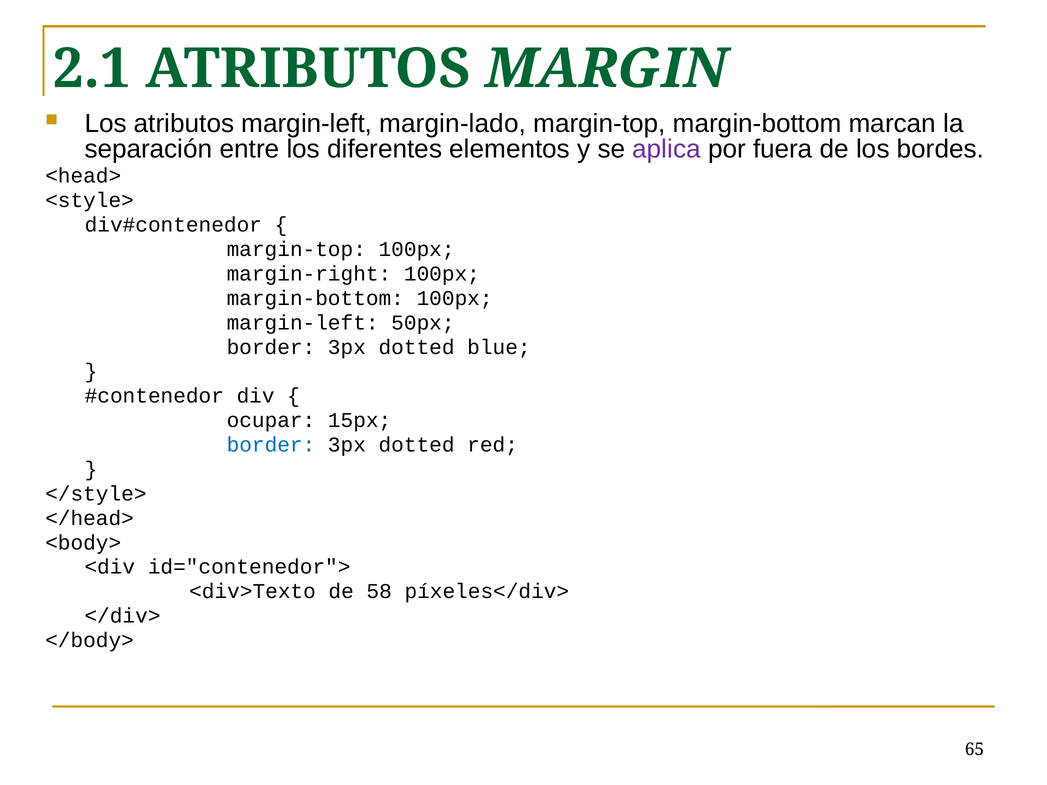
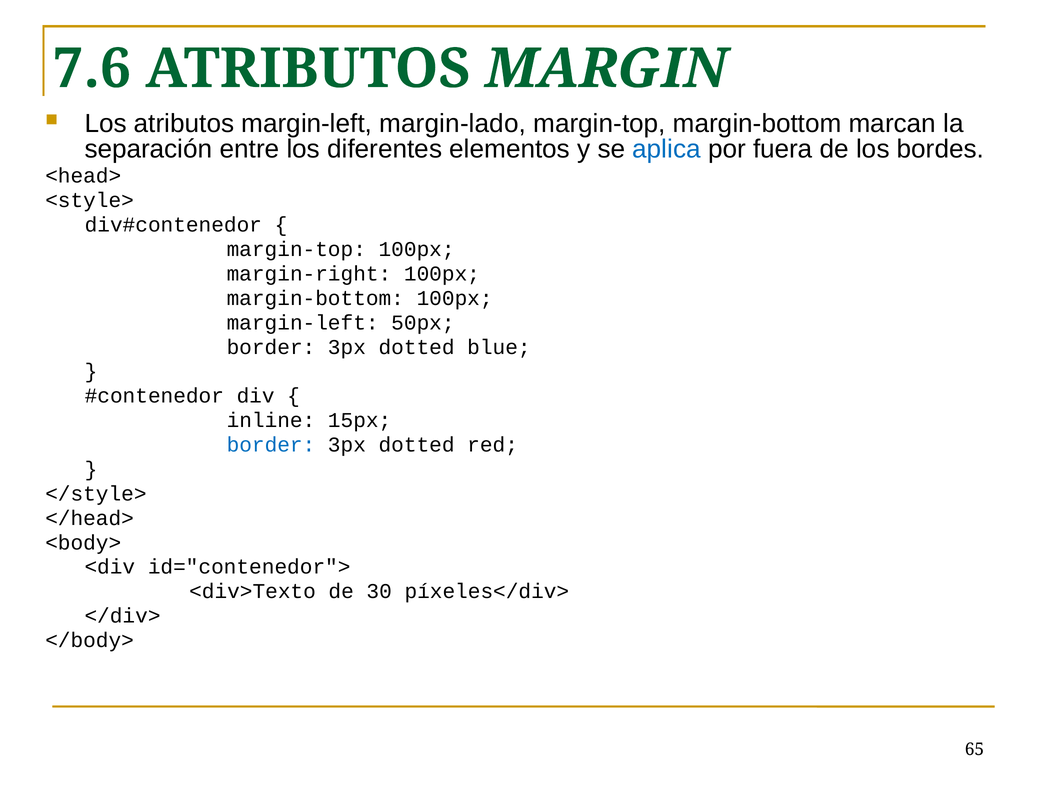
2.1: 2.1 -> 7.6 (92, 69)
aplica colour: purple -> blue (667, 149)
ocupar: ocupar -> inline (271, 420)
58: 58 -> 30 (379, 592)
